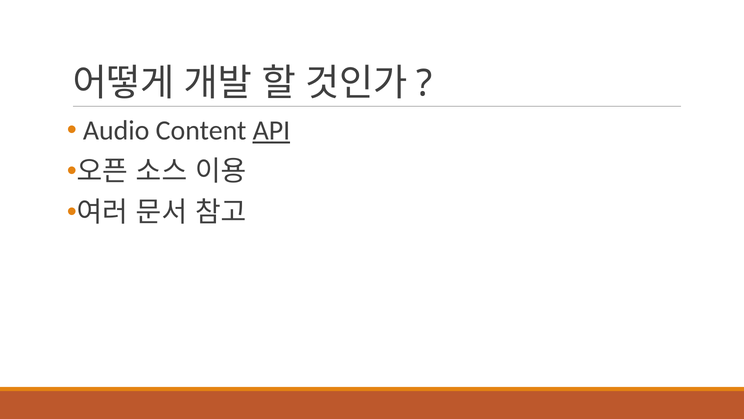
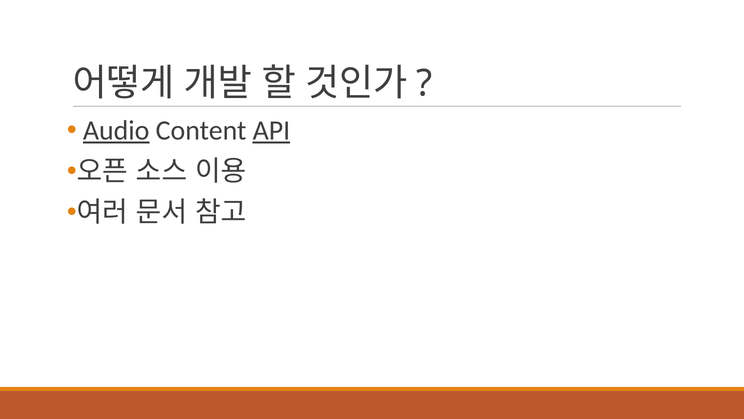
Audio underline: none -> present (116, 130)
